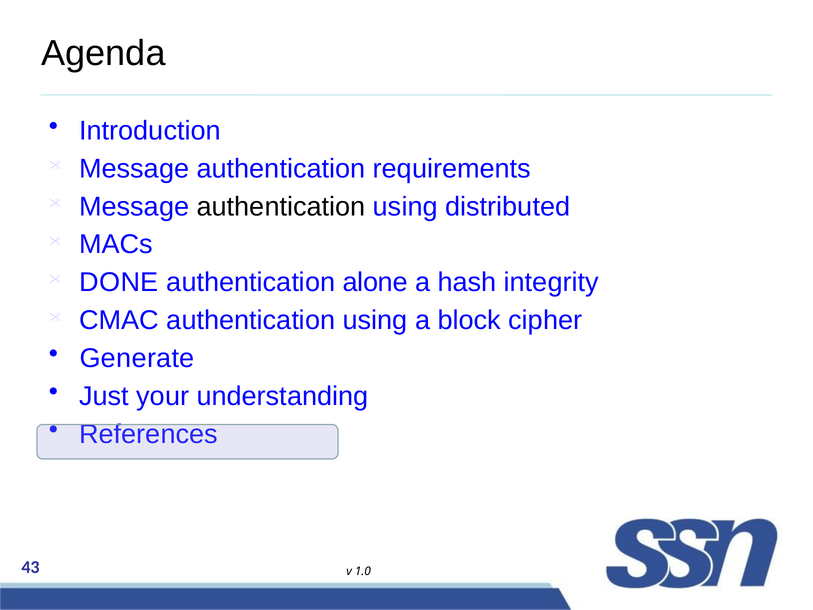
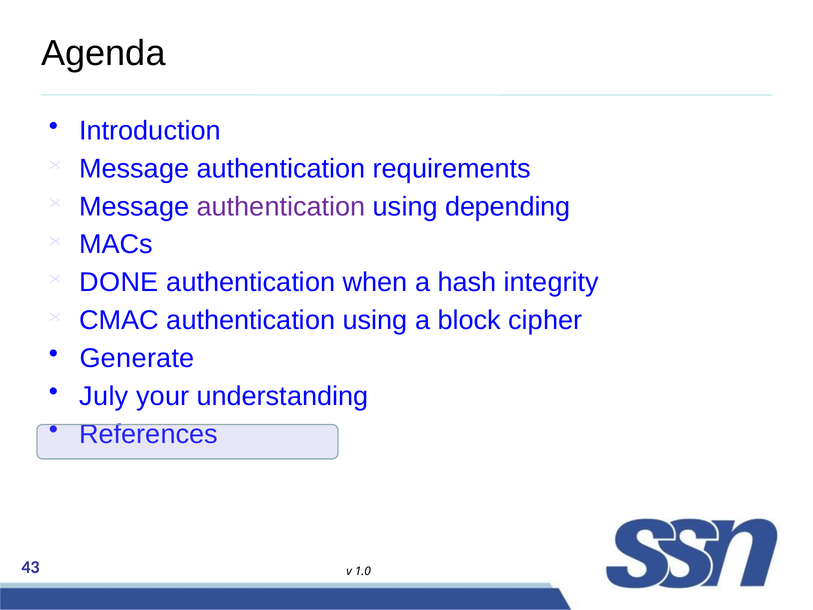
authentication colour: black -> purple (281, 206)
distributed: distributed -> depending (508, 206)
alone: alone -> when (375, 282)
Just: Just -> July (104, 396)
